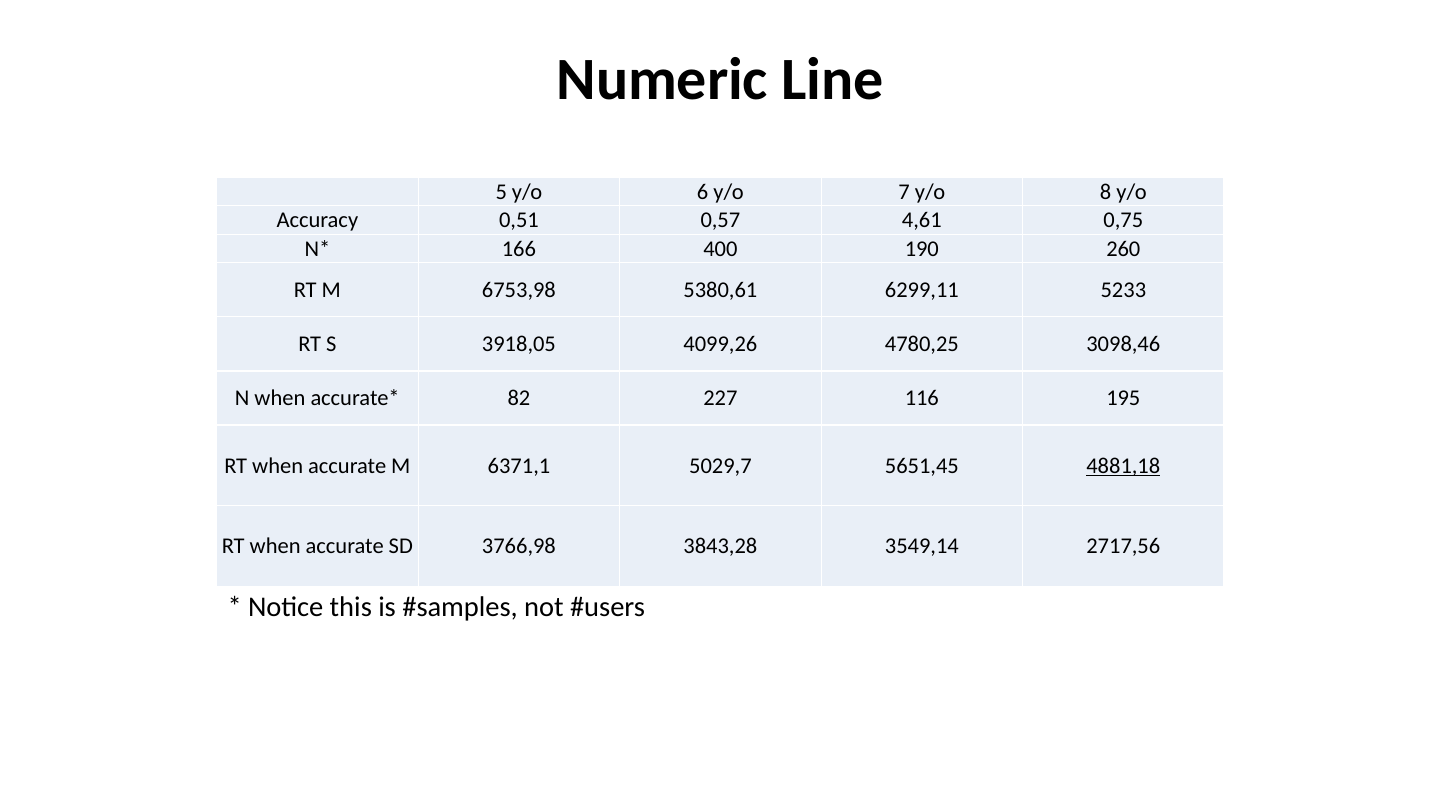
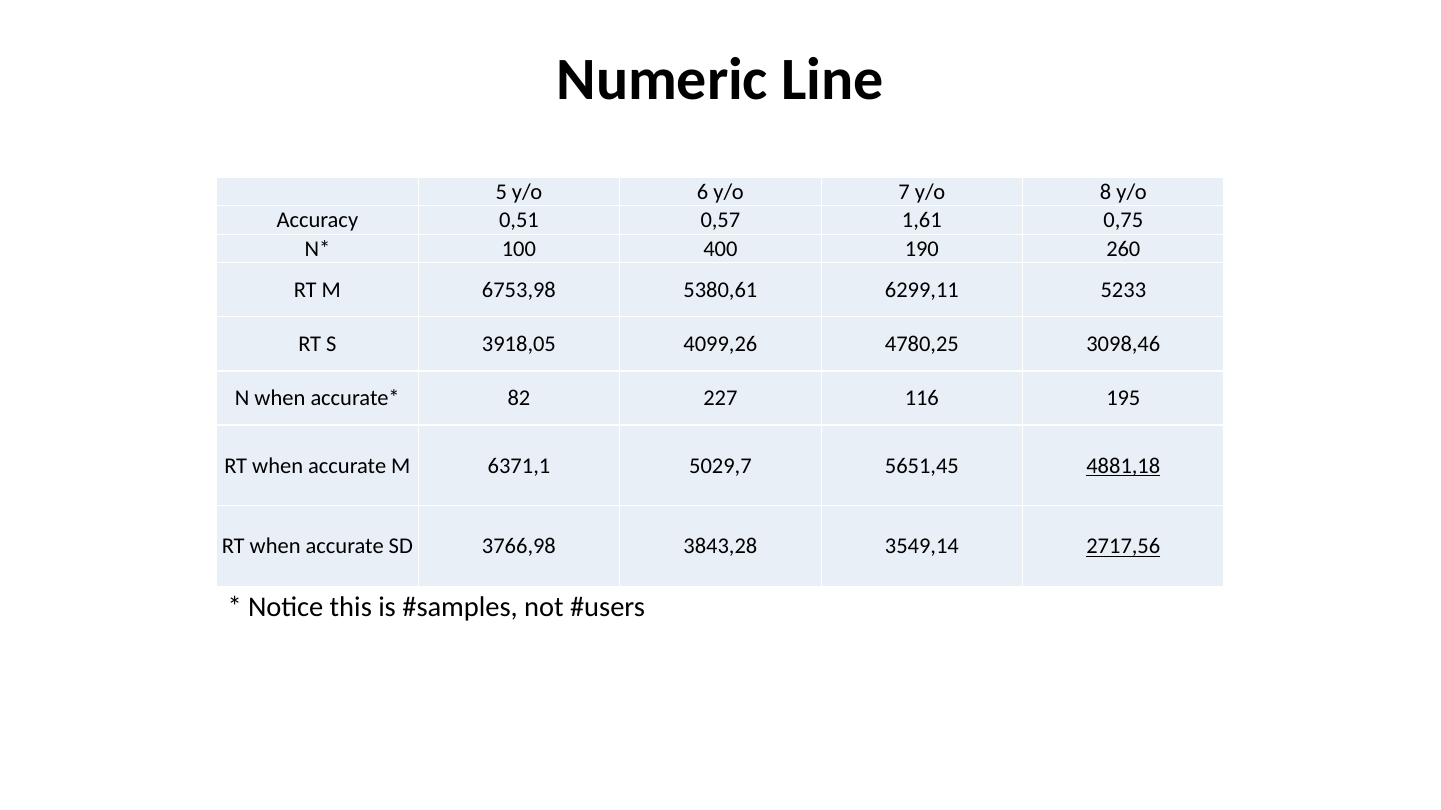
4,61: 4,61 -> 1,61 (922, 221)
166: 166 -> 100 (519, 249)
2717,56 underline: none -> present (1123, 547)
